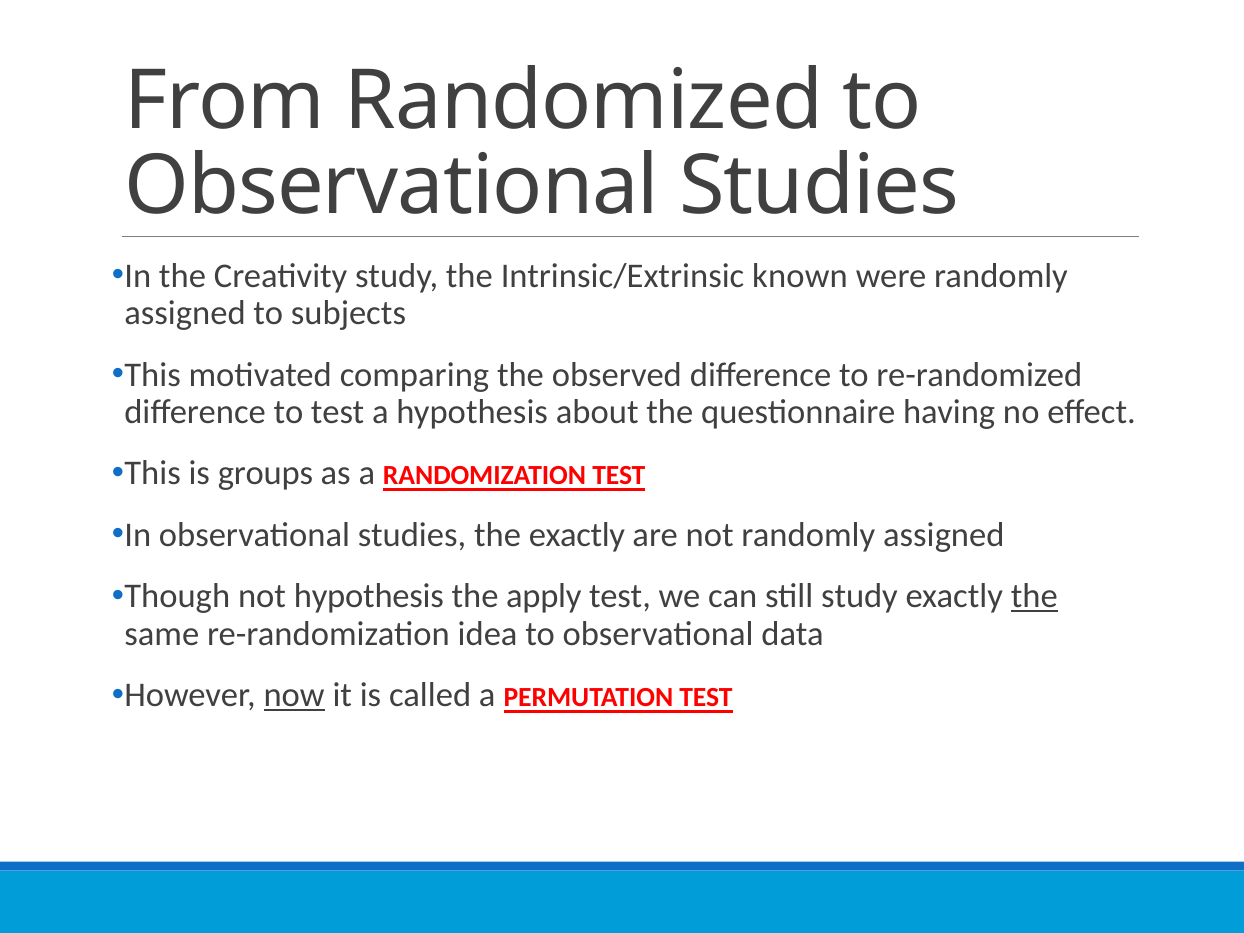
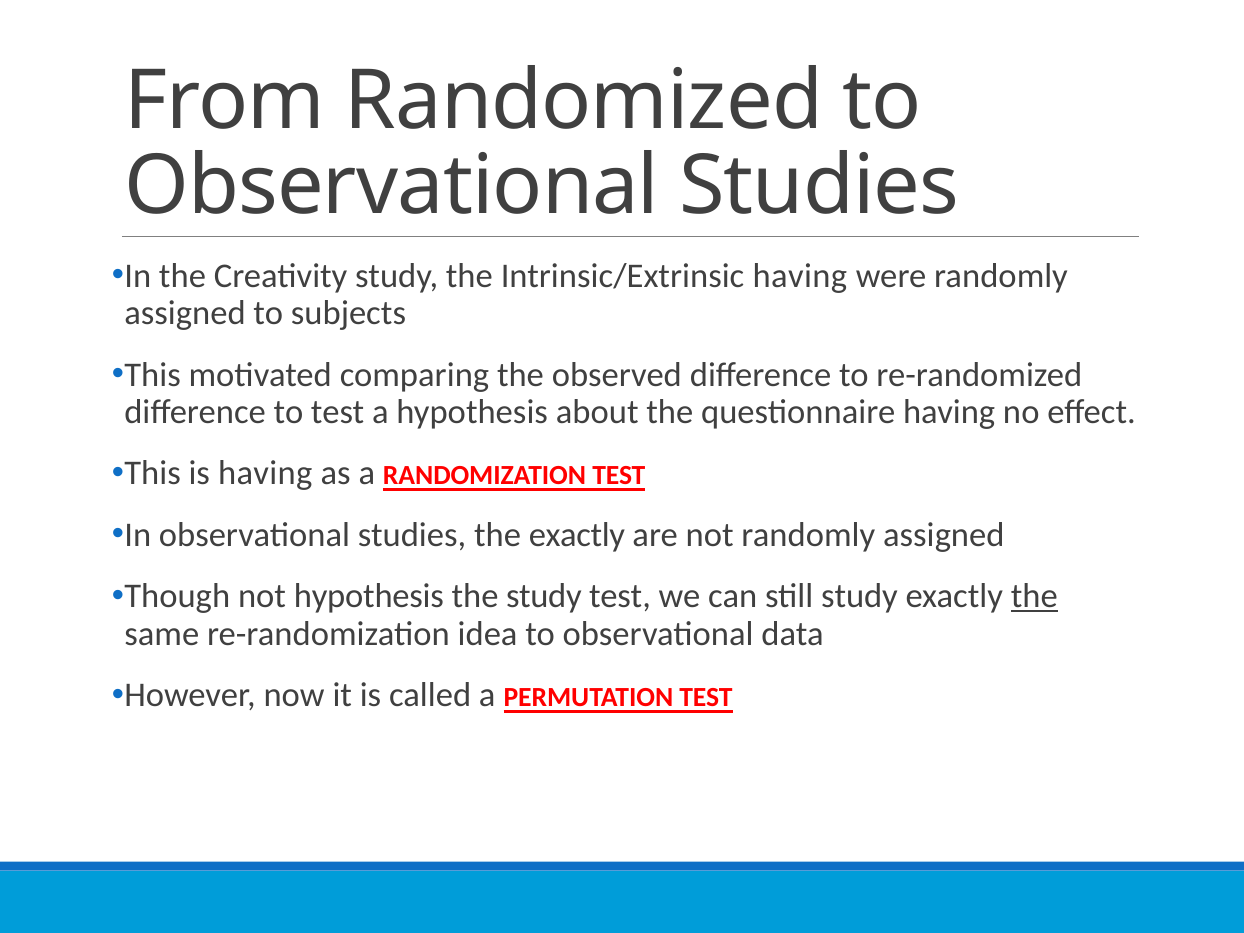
Intrinsic/Extrinsic known: known -> having (800, 276)
is groups: groups -> having (265, 473)
the apply: apply -> study (544, 596)
now underline: present -> none (294, 695)
